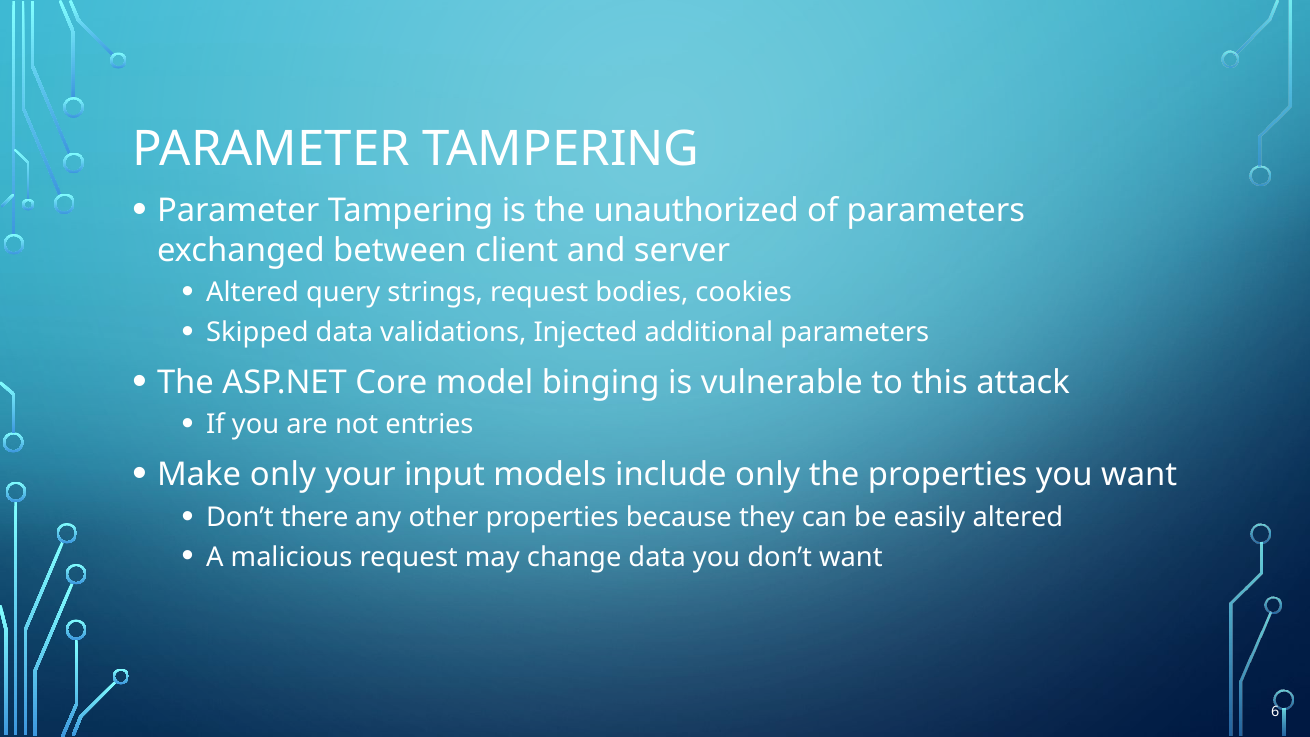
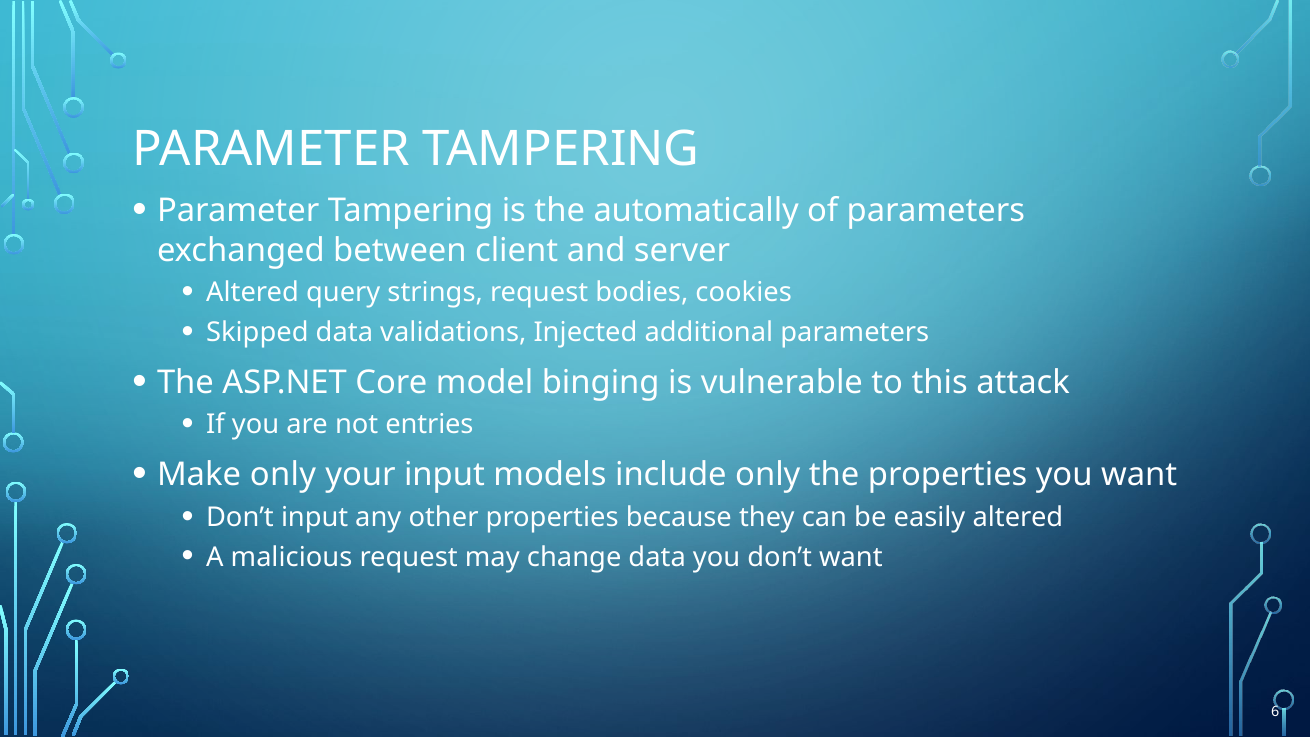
unauthorized: unauthorized -> automatically (696, 211)
Don’t there: there -> input (315, 517)
